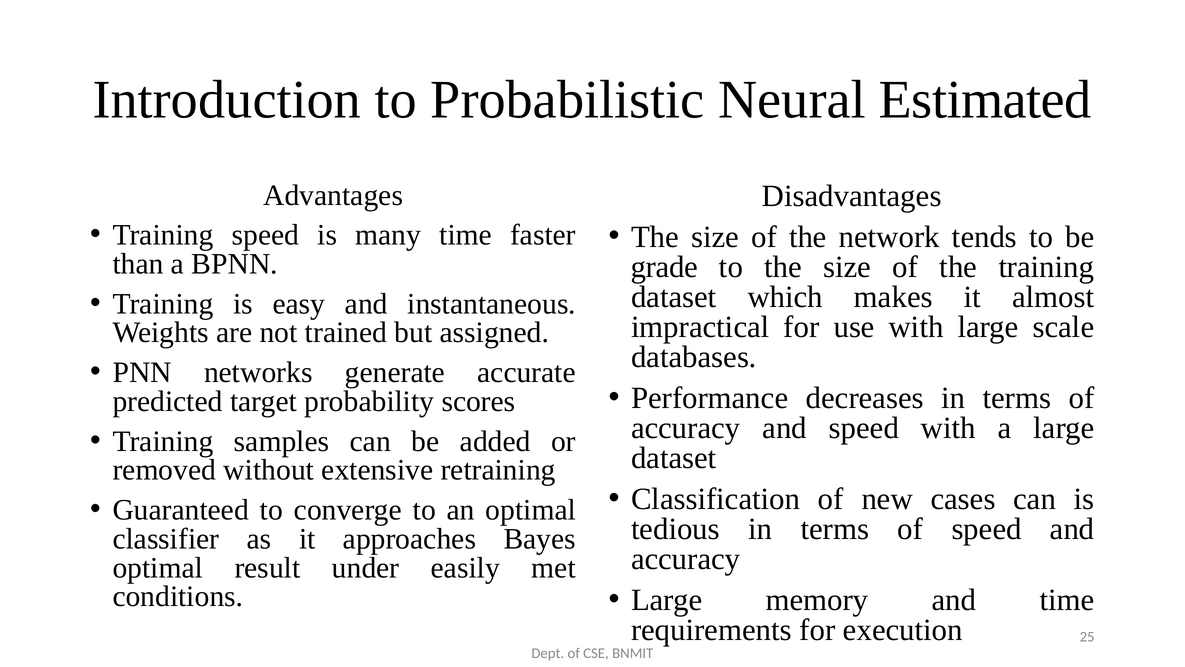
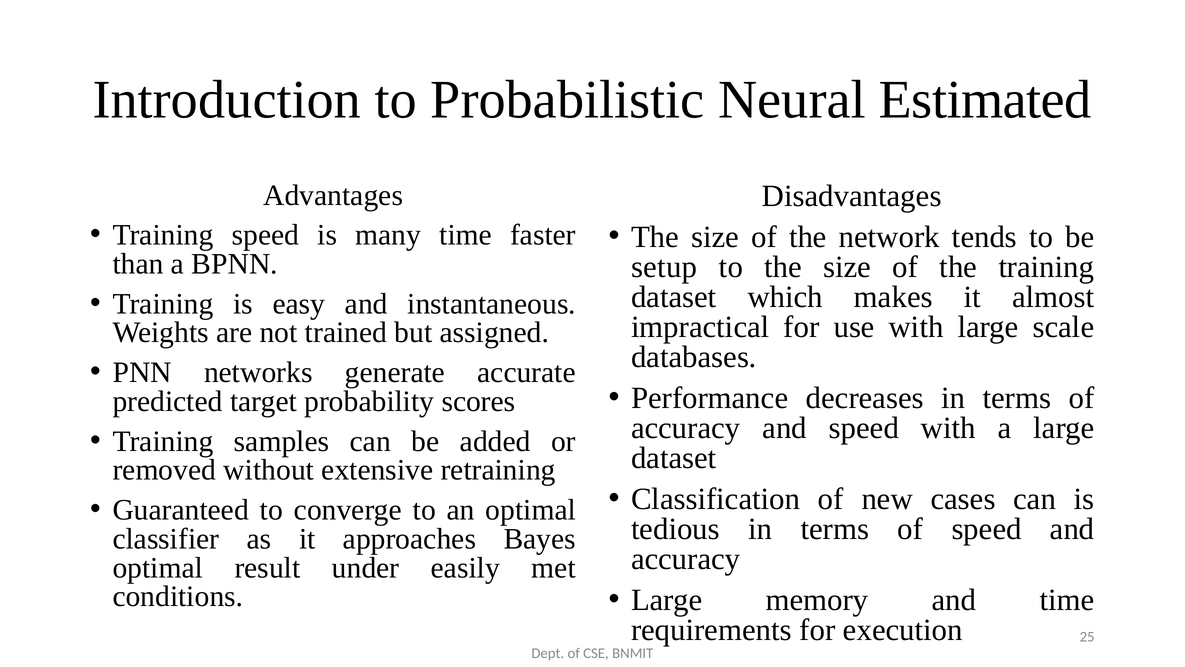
grade: grade -> setup (664, 267)
